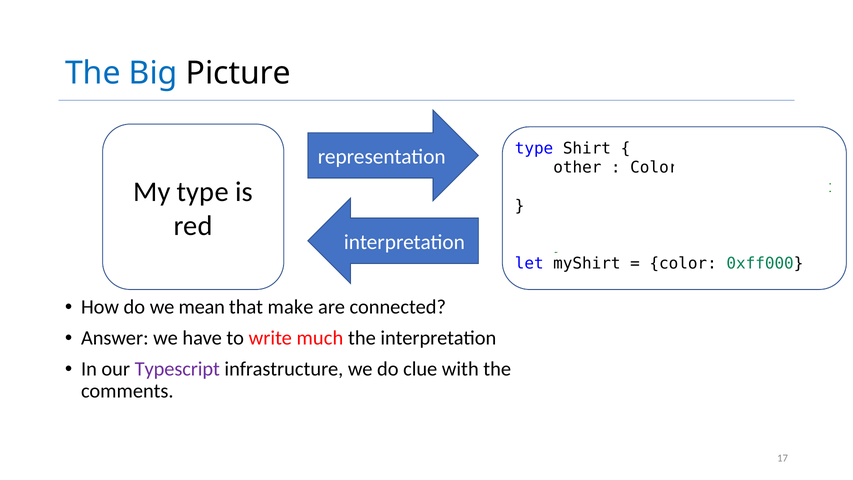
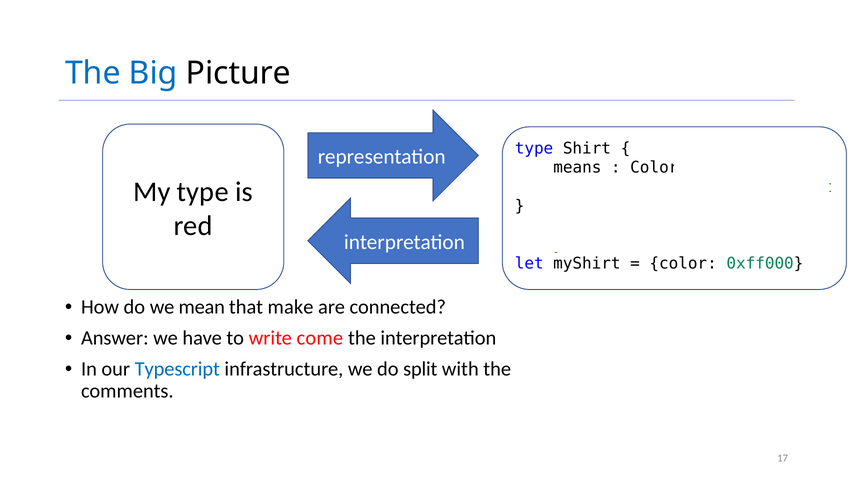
other: other -> means (577, 167)
much: much -> come (320, 338)
Typescript colour: purple -> blue (177, 369)
clue: clue -> split (420, 369)
